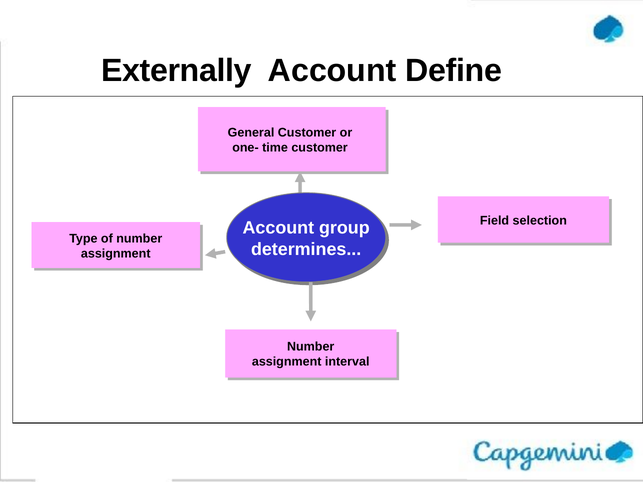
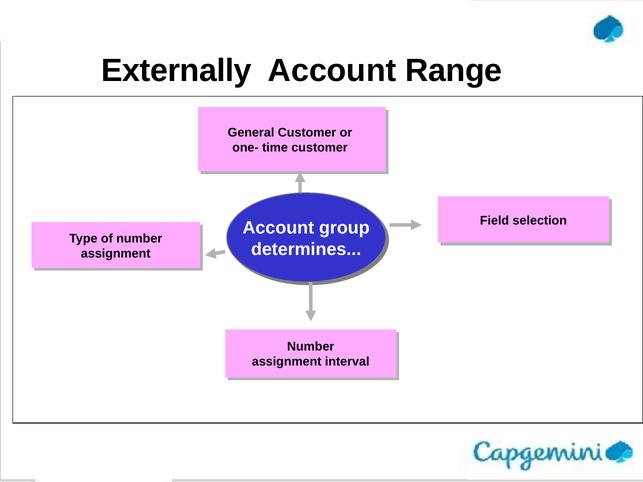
Define: Define -> Range (454, 71)
